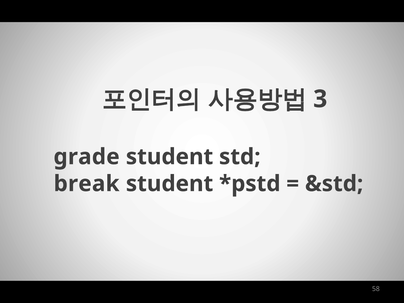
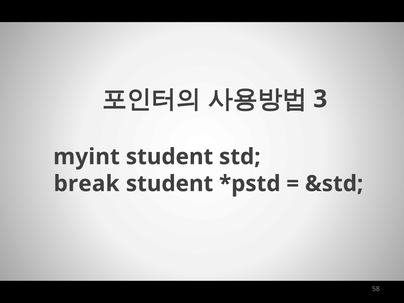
grade: grade -> myint (87, 157)
